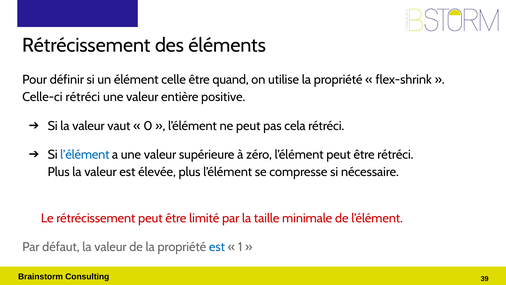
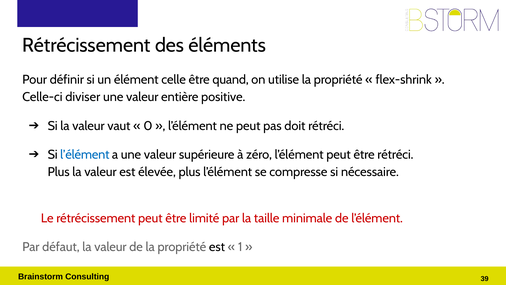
Celle-ci rétréci: rétréci -> diviser (83, 97)
cela: cela -> doit (295, 126)
est colour: blue -> black (217, 247)
